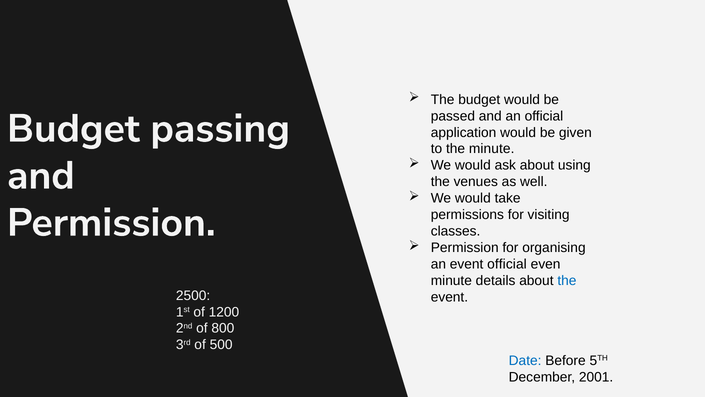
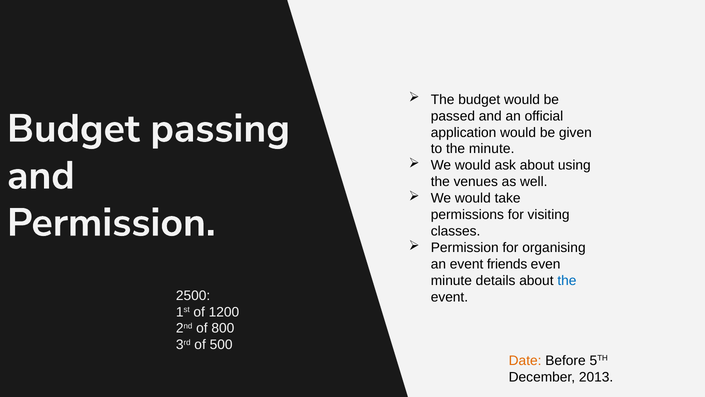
event official: official -> friends (507, 264)
Date colour: blue -> orange (525, 360)
2001: 2001 -> 2013 (596, 377)
